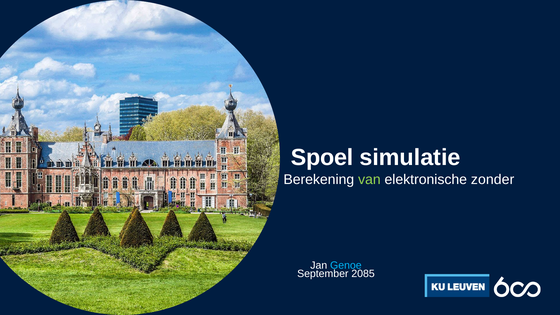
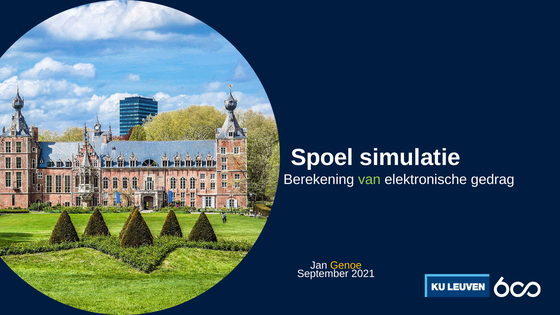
zonder: zonder -> gedrag (493, 179)
Genoe colour: light blue -> yellow (346, 265)
2085: 2085 -> 2021 (363, 274)
